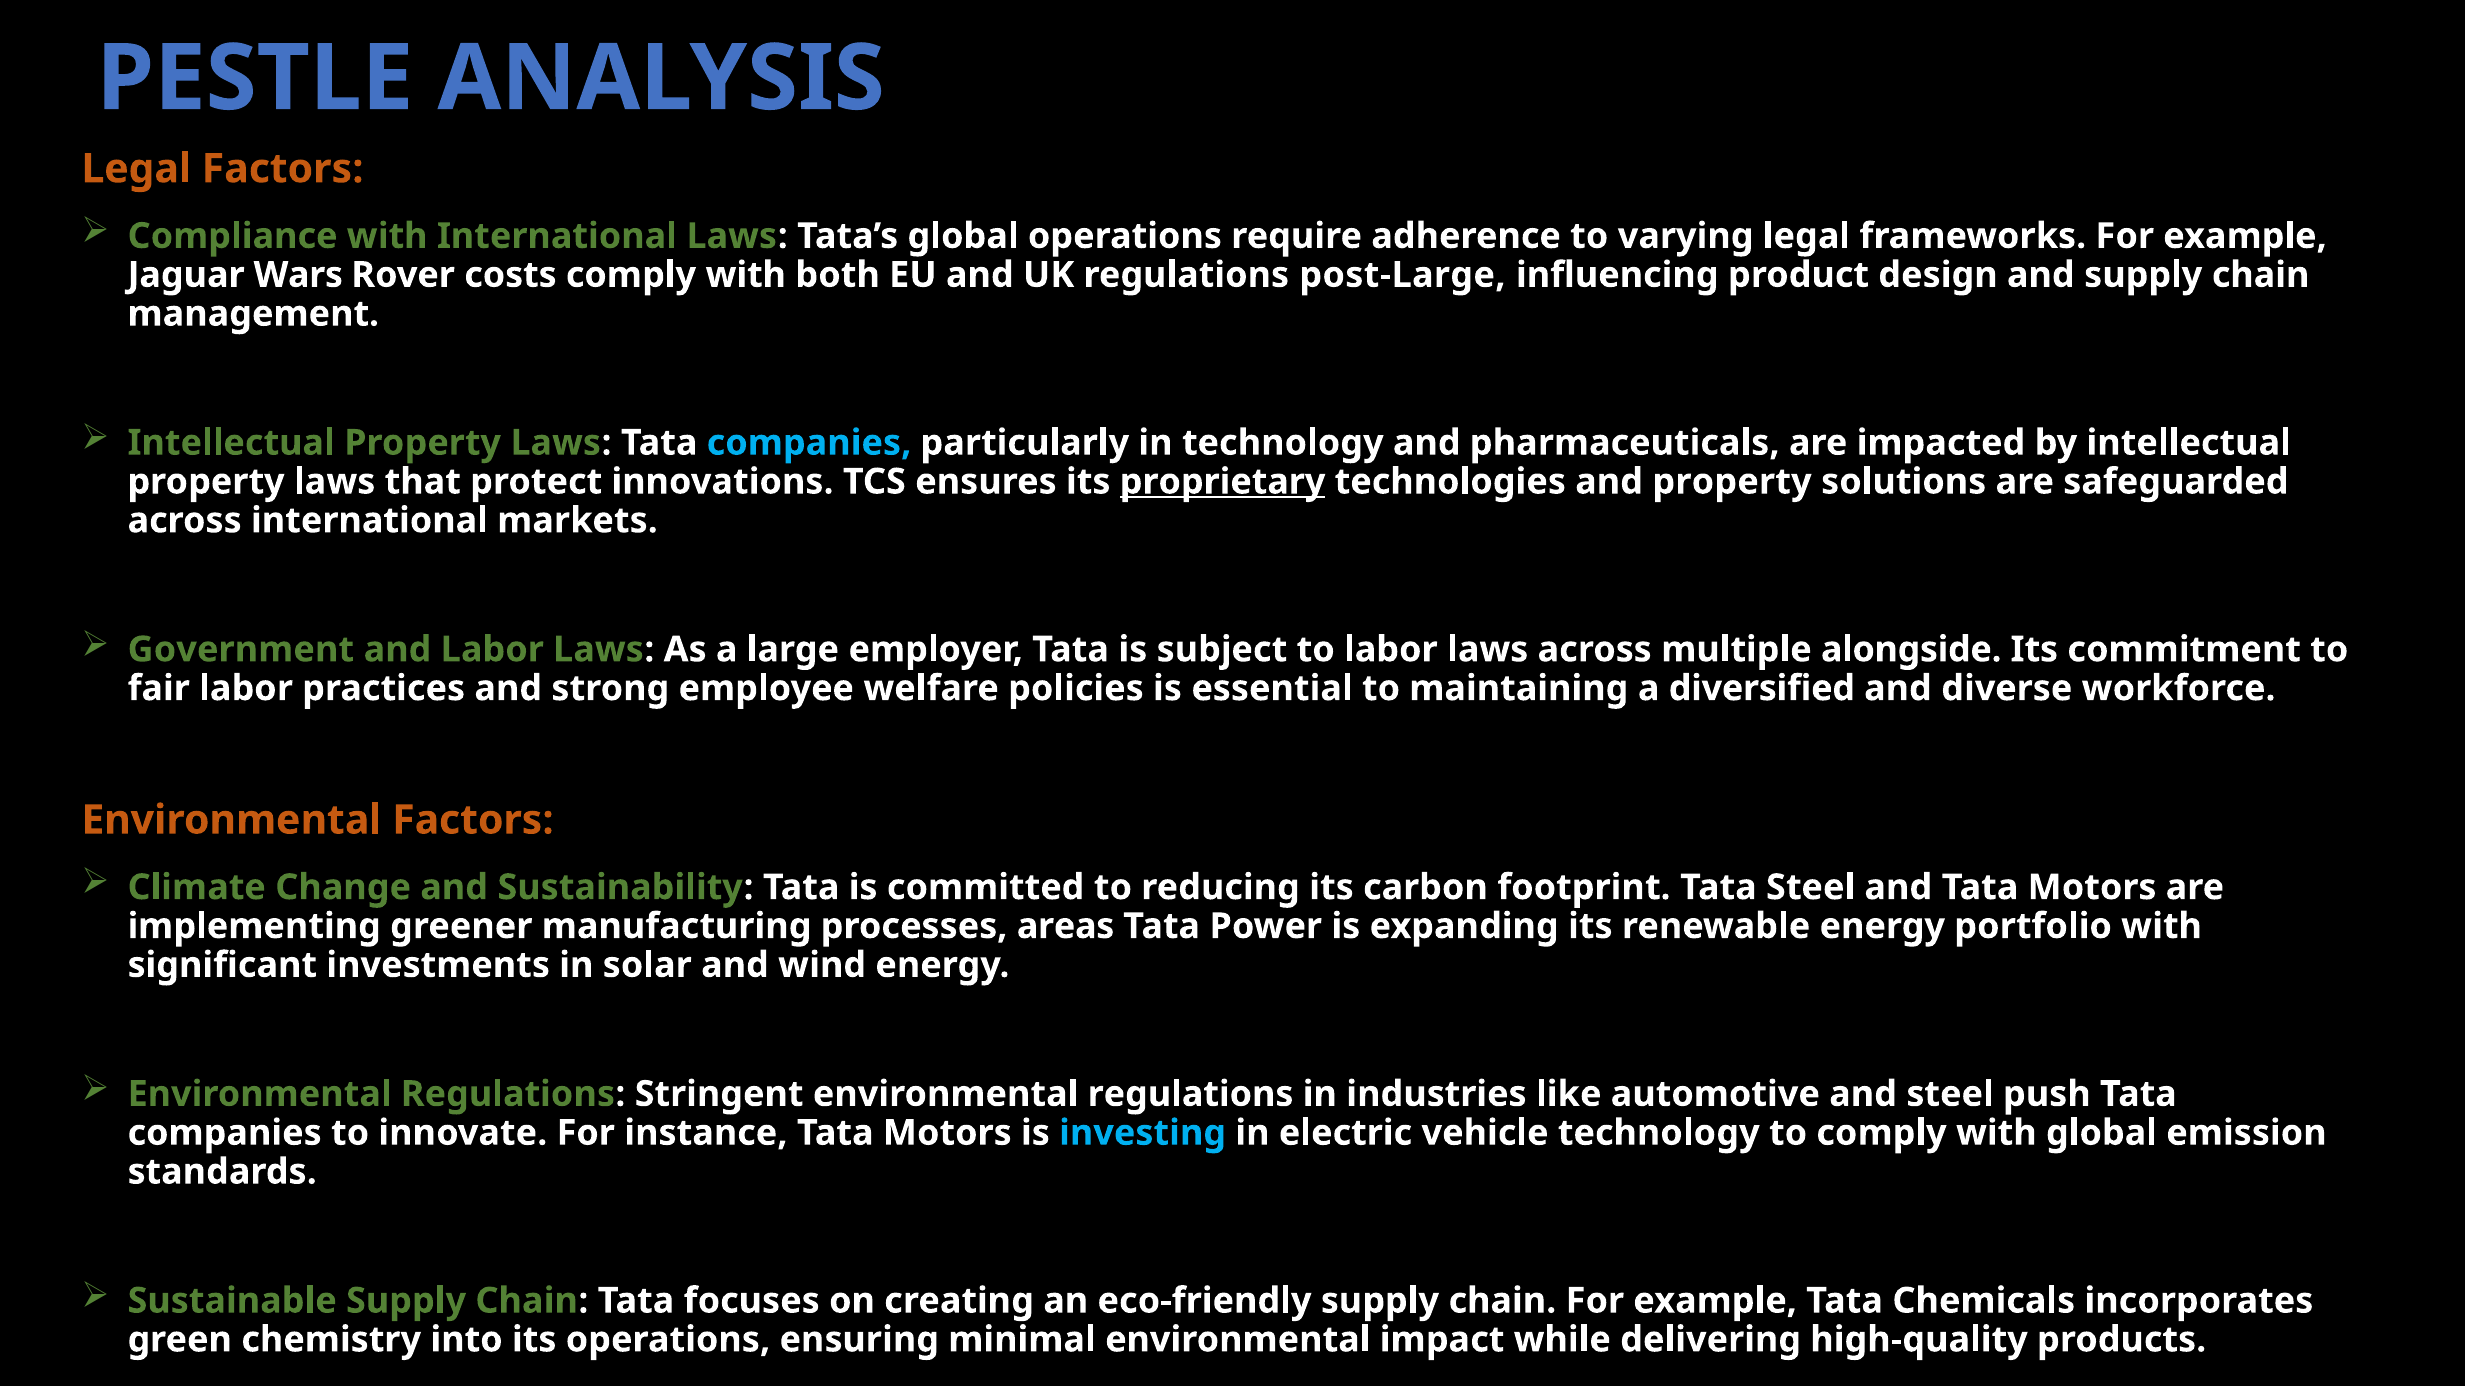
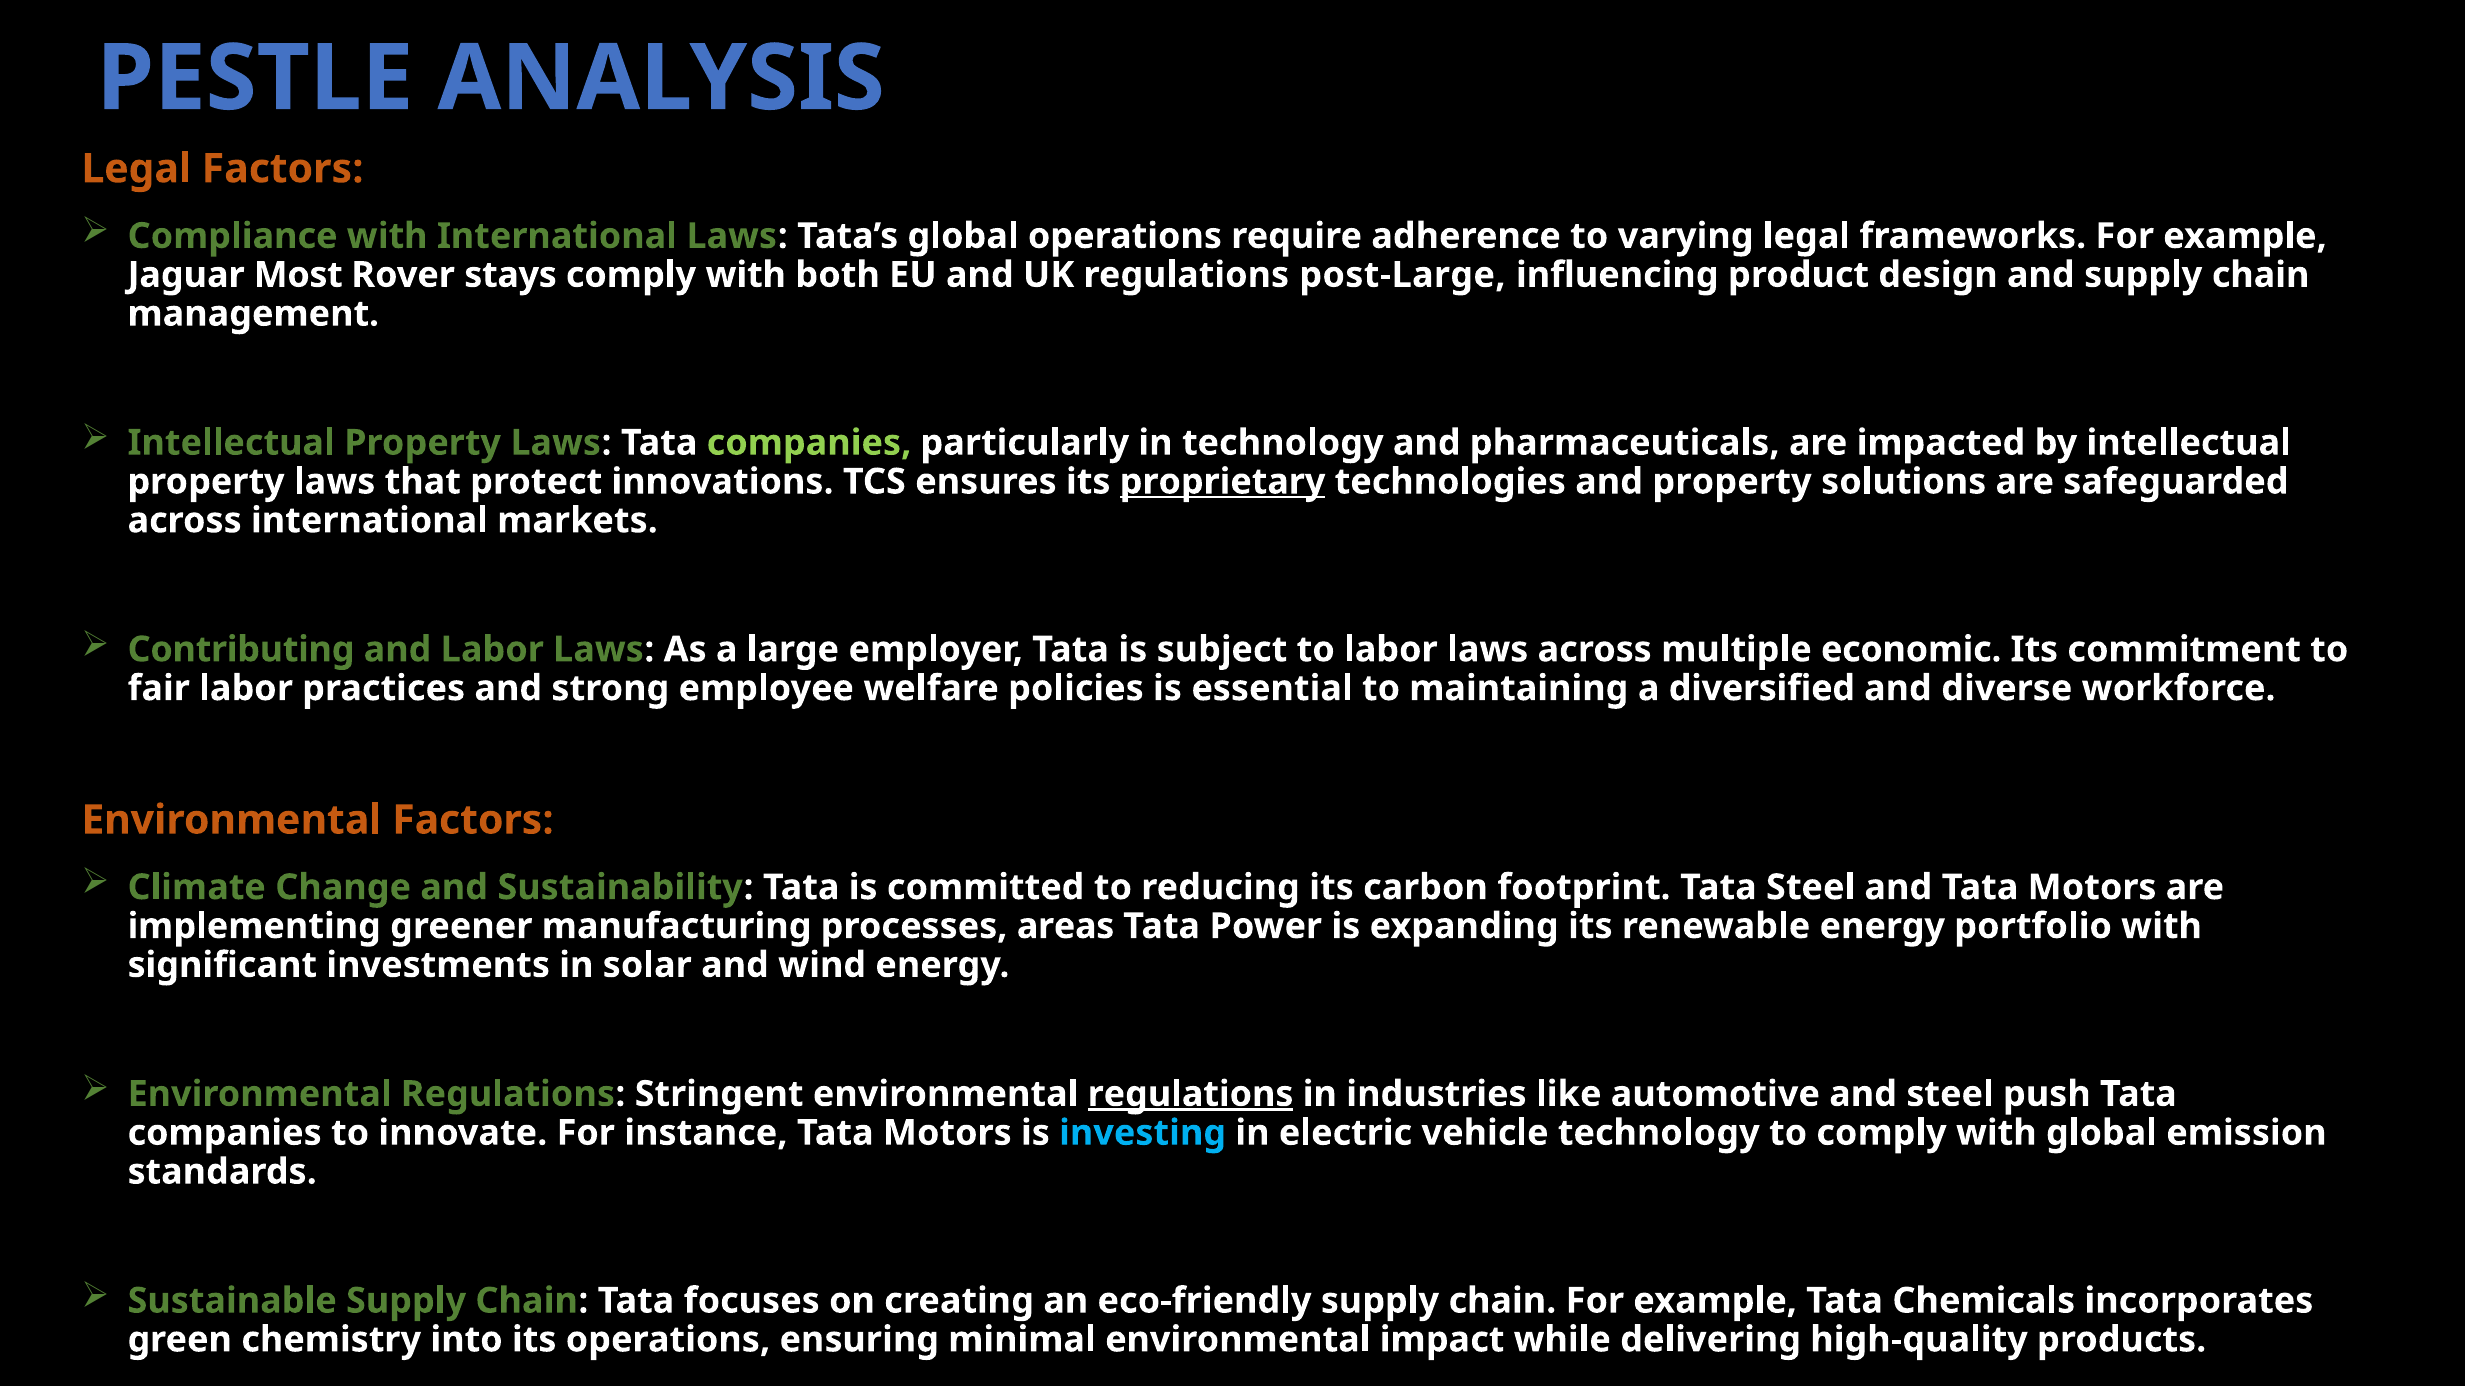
Wars: Wars -> Most (298, 275)
costs: costs -> stays (511, 275)
companies colour: light blue -> light green (809, 443)
Government: Government -> Contributing (241, 650)
alongside: alongside -> economic (1911, 650)
regulations underline: none -> present (1191, 1094)
